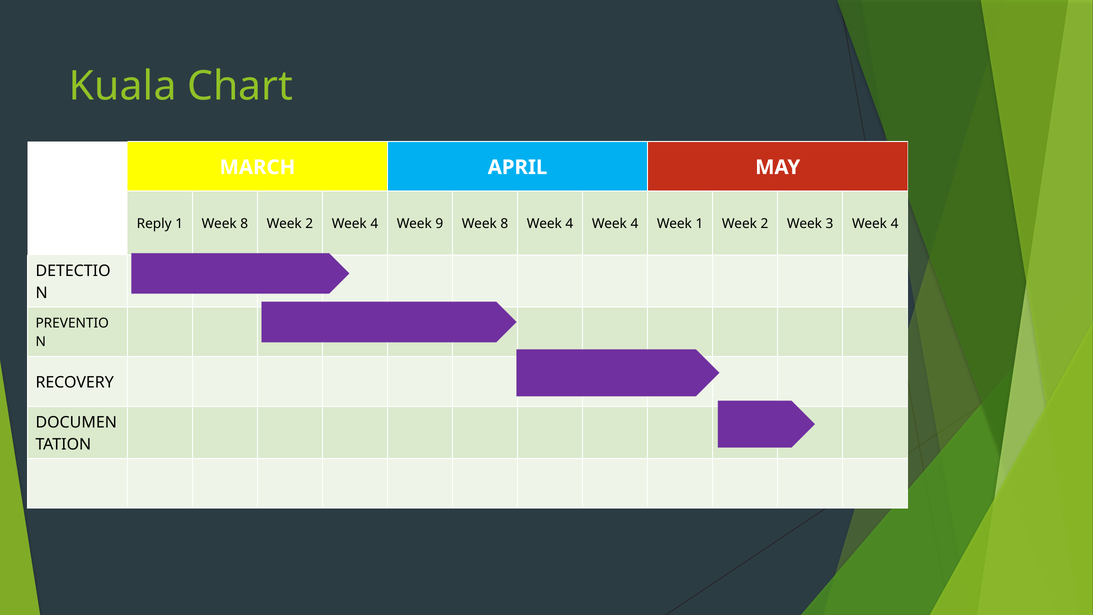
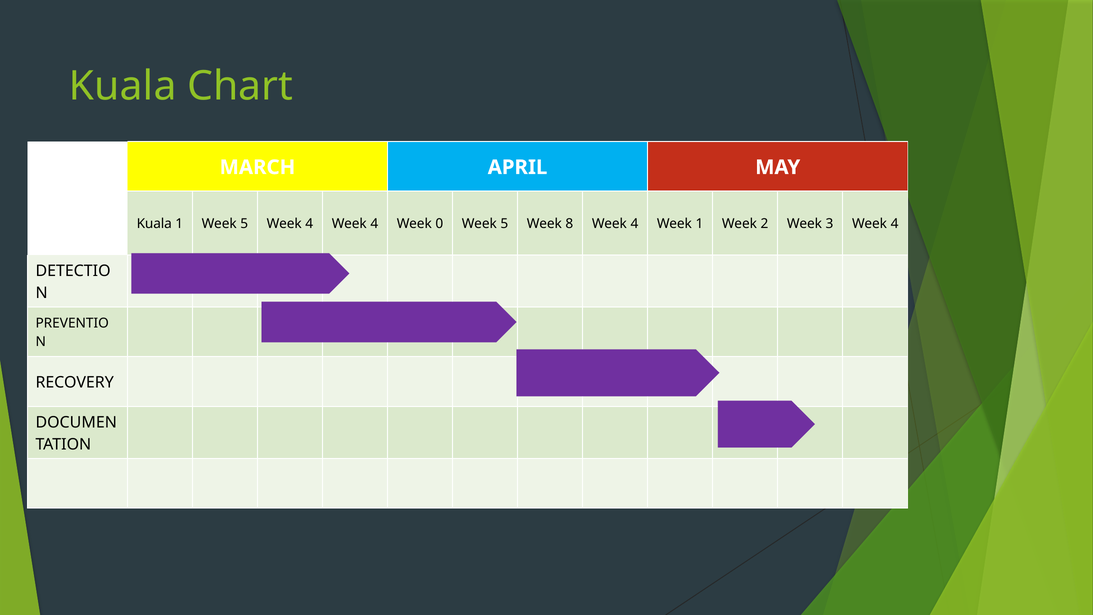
Reply: Reply -> Kuala (154, 224)
1 Week 8: 8 -> 5 (244, 224)
2: 2 -> 4 (309, 224)
9: 9 -> 0 (439, 224)
8: 8 -> 5 (504, 224)
4: 4 -> 8 (569, 224)
